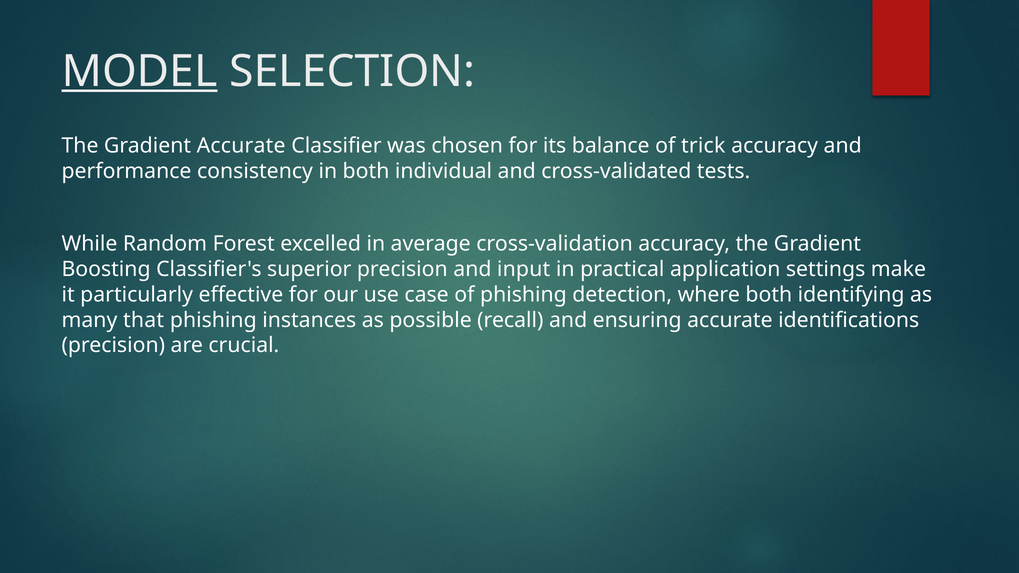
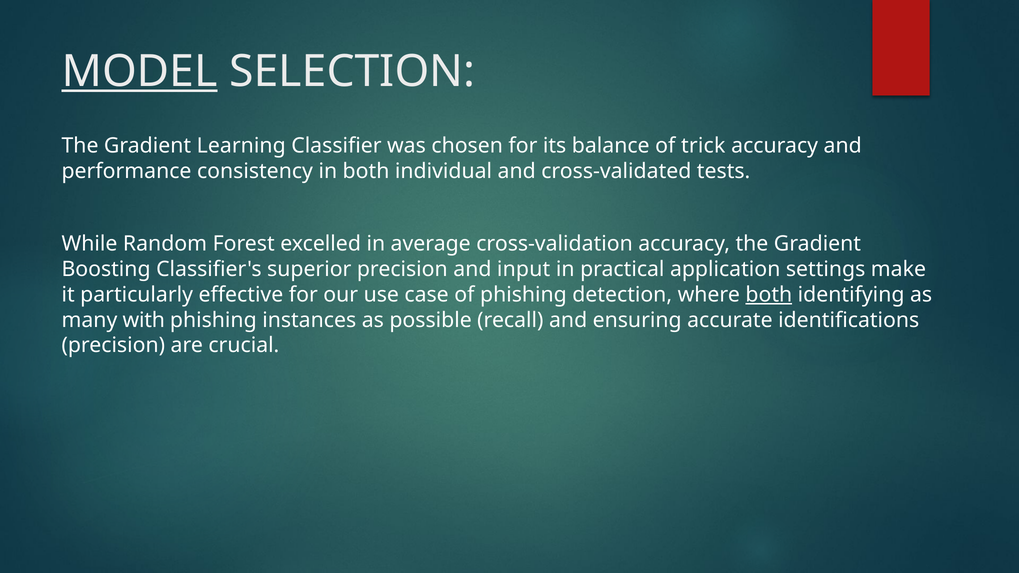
Gradient Accurate: Accurate -> Learning (241, 146)
both underline: none -> present (769, 295)
that: that -> with (144, 320)
